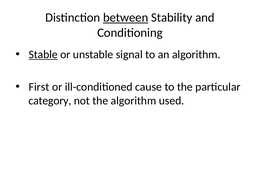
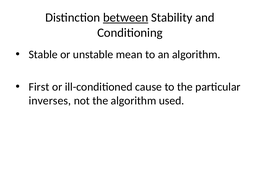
Stable underline: present -> none (43, 55)
signal: signal -> mean (129, 55)
category: category -> inverses (50, 101)
